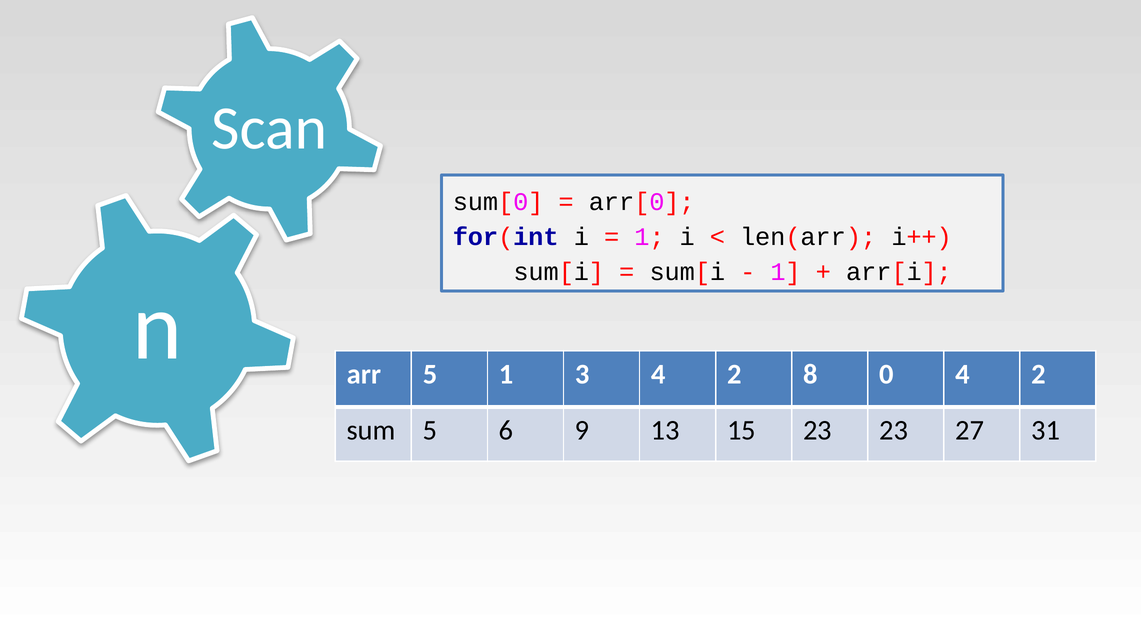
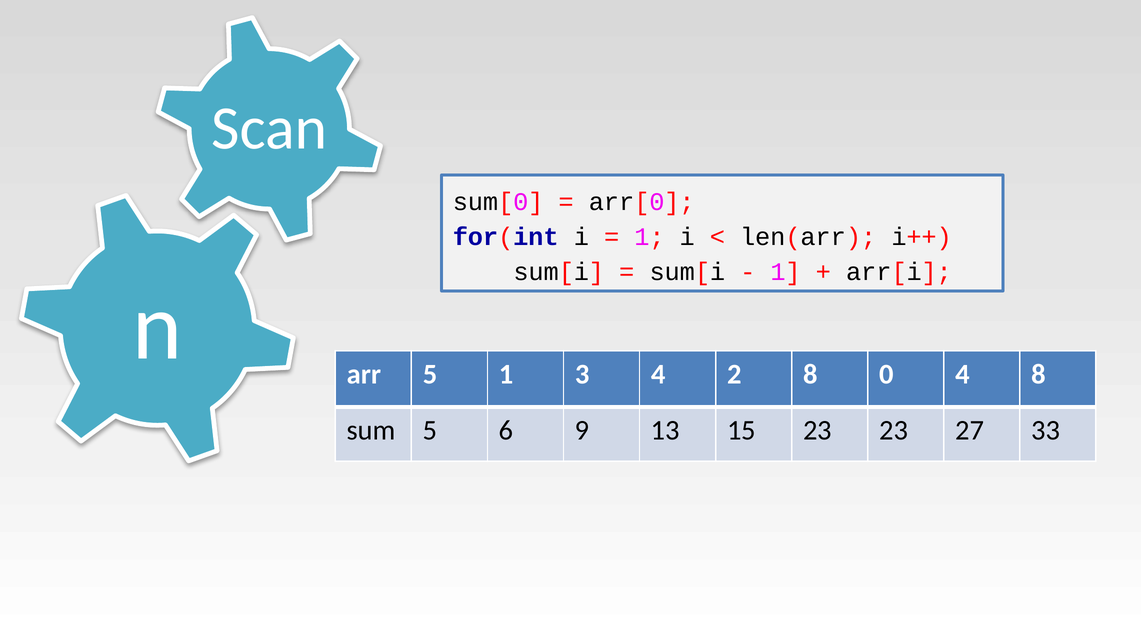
0 4 2: 2 -> 8 (1038, 374)
31: 31 -> 33 (1046, 430)
